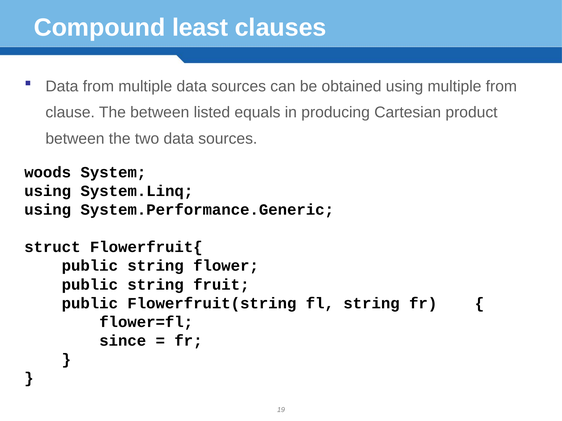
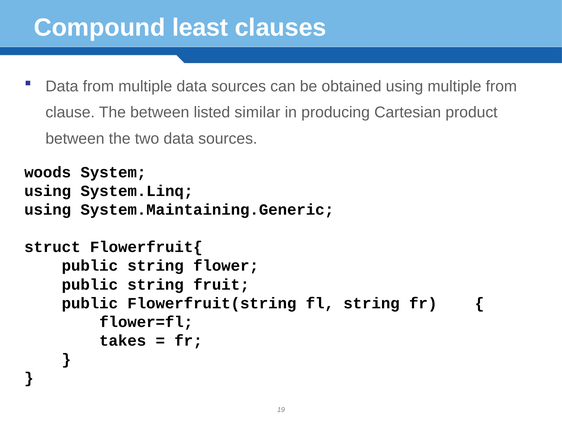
equals: equals -> similar (257, 113)
System.Performance.Generic: System.Performance.Generic -> System.Maintaining.Generic (207, 210)
since: since -> takes (123, 341)
